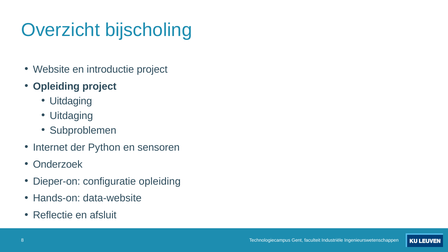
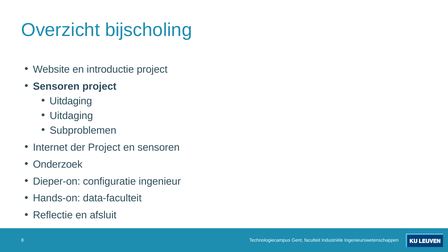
Opleiding: Opleiding -> Sensoren (56, 86)
der Python: Python -> Project (104, 147)
configuratie opleiding: opleiding -> ingenieur (160, 181)
data-website: data-website -> data-faculteit (112, 198)
